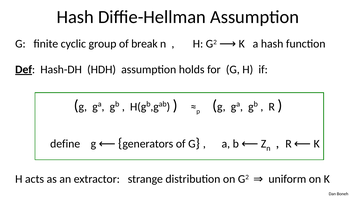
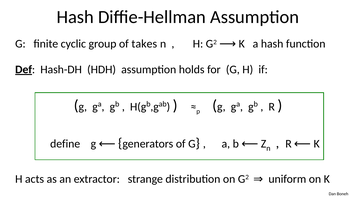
break: break -> takes (144, 44)
